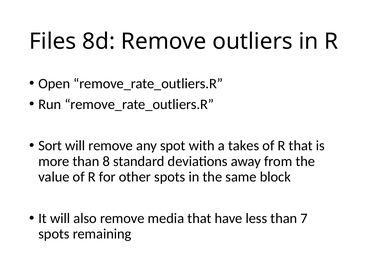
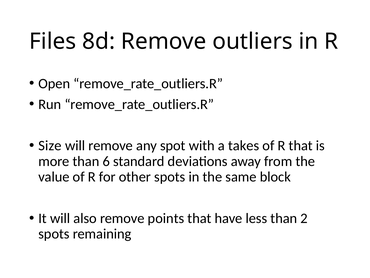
Sort: Sort -> Size (50, 145)
8: 8 -> 6 (106, 161)
media: media -> points (166, 218)
7: 7 -> 2 (304, 218)
